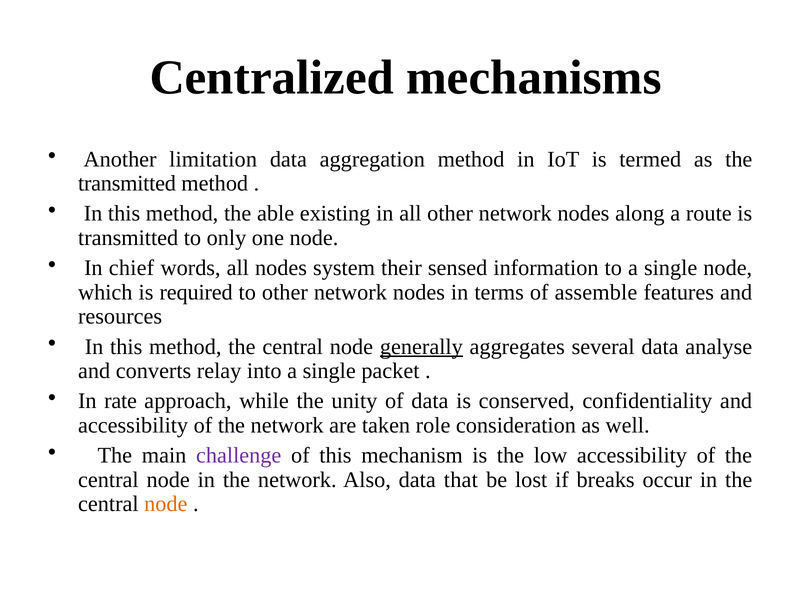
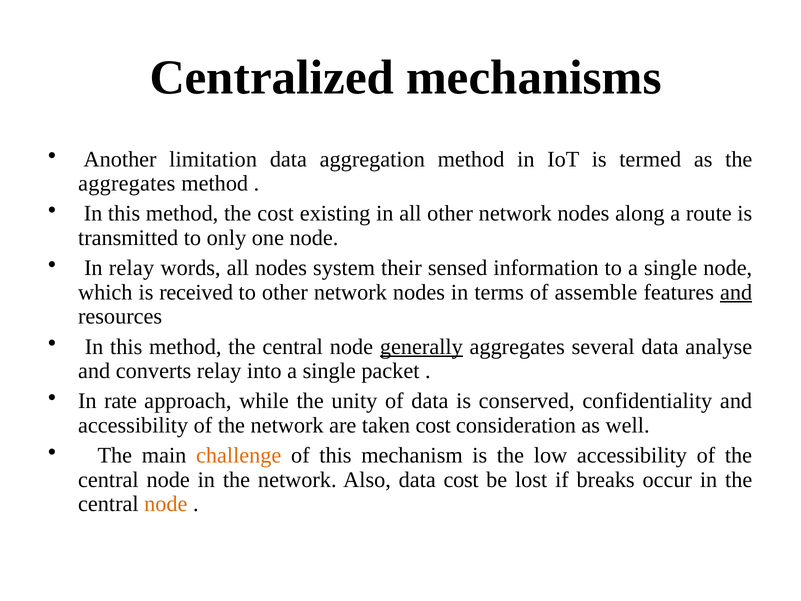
transmitted: transmitted -> aggregates (127, 183)
the able: able -> cost (275, 214)
In chief: chief -> relay (131, 268)
required: required -> received (196, 292)
and underline: none -> present (736, 292)
taken role: role -> cost (433, 425)
challenge colour: purple -> orange (239, 455)
data that: that -> cost (461, 479)
